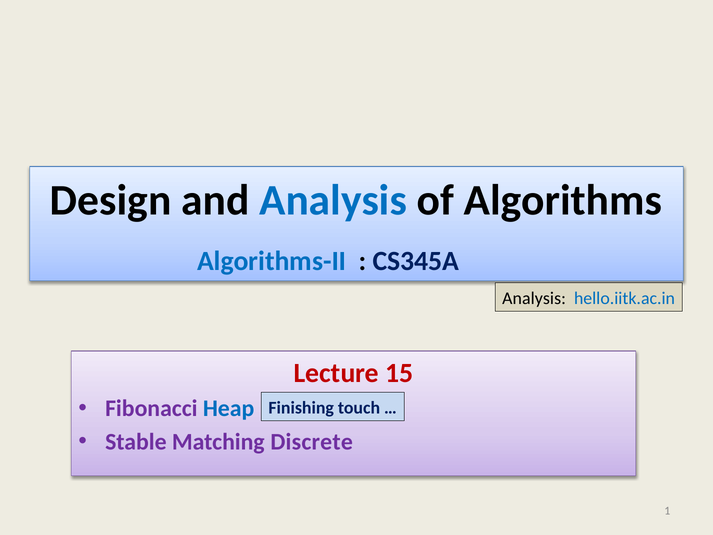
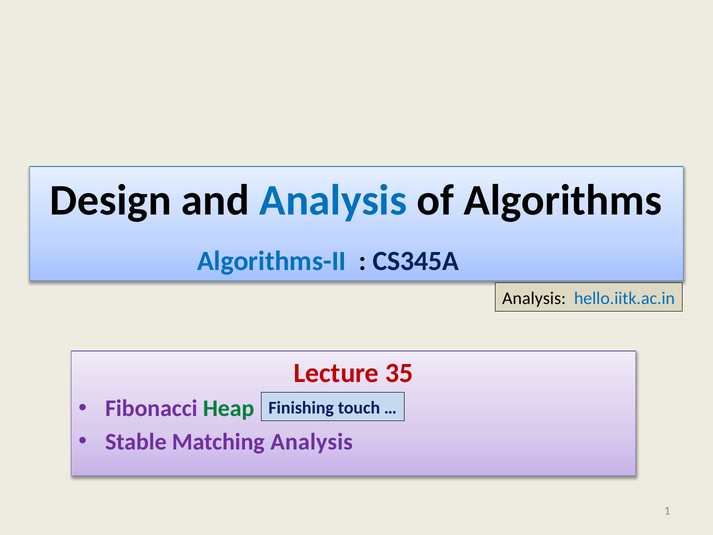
15: 15 -> 35 (399, 373)
Heap colour: blue -> green (229, 408)
Matching Discrete: Discrete -> Analysis (312, 442)
